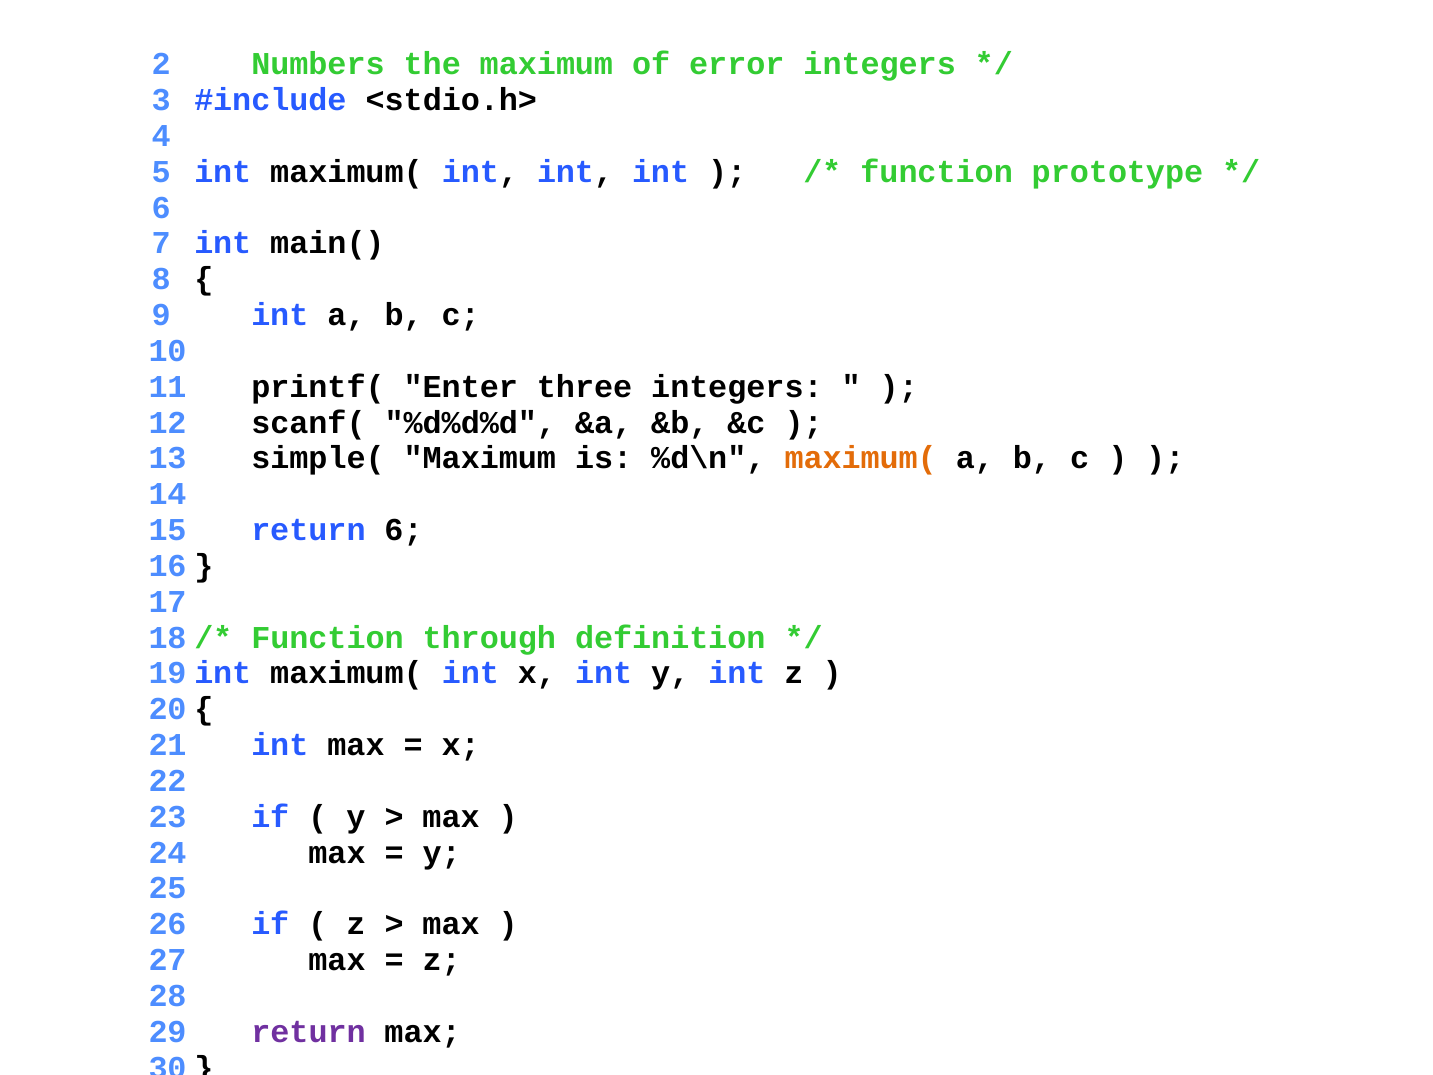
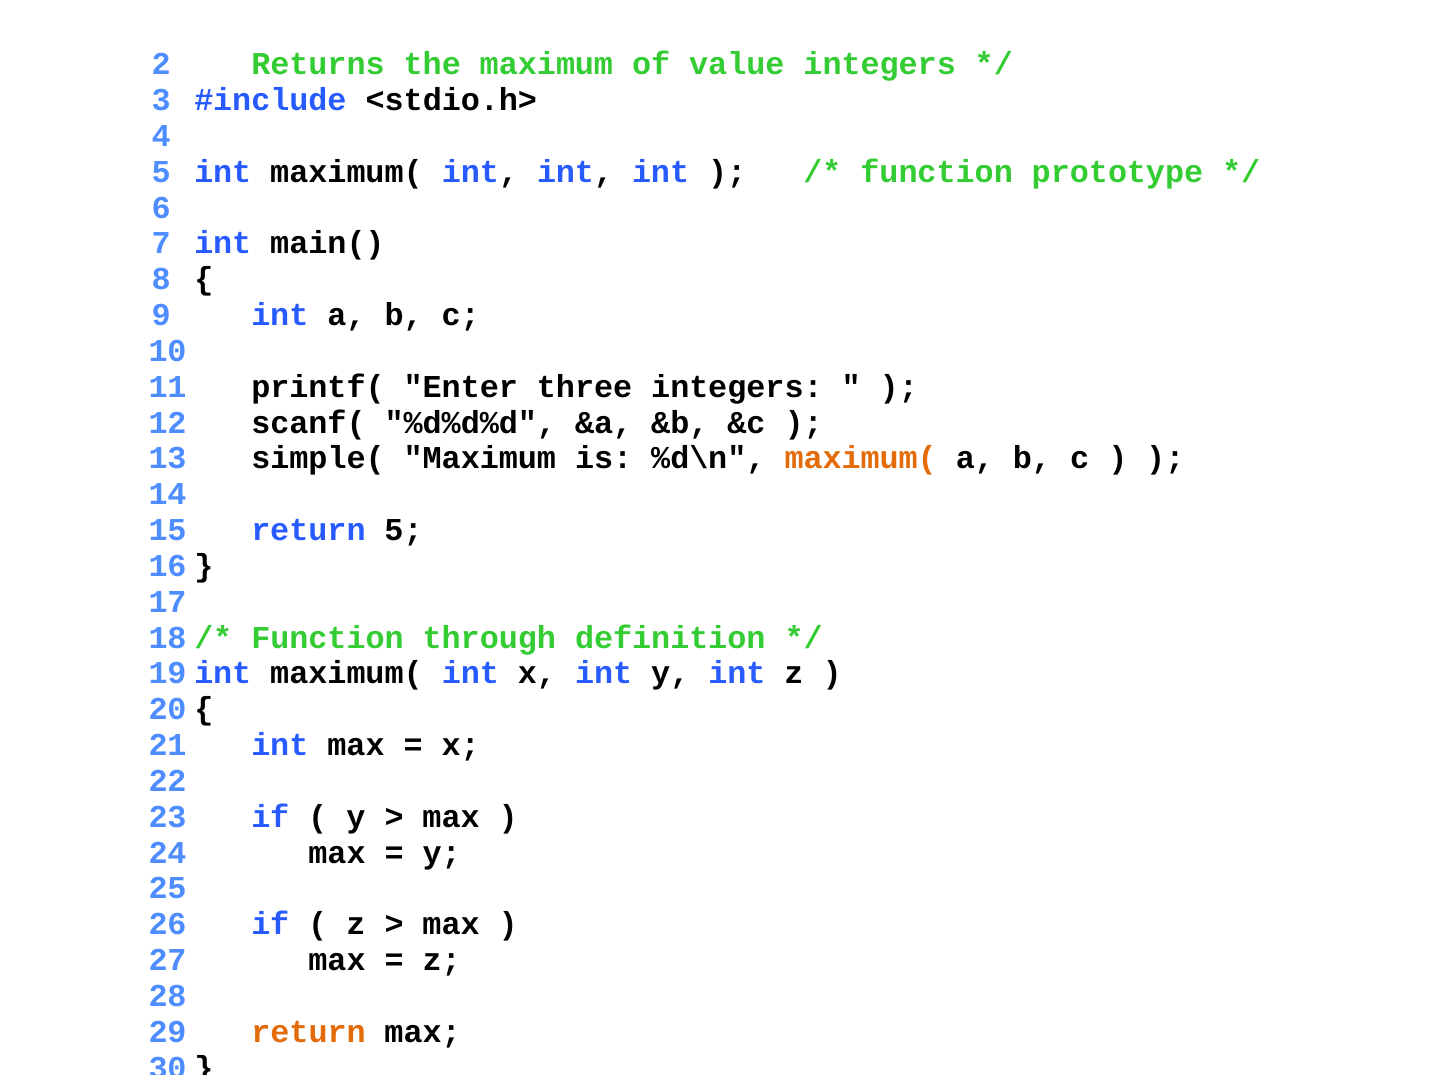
Numbers: Numbers -> Returns (318, 64)
error: error -> value (737, 64)
return 6: 6 -> 5 (404, 530)
return colour: purple -> orange (309, 1031)
